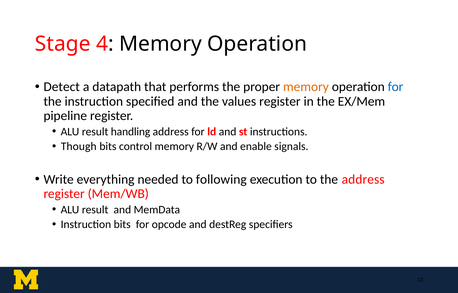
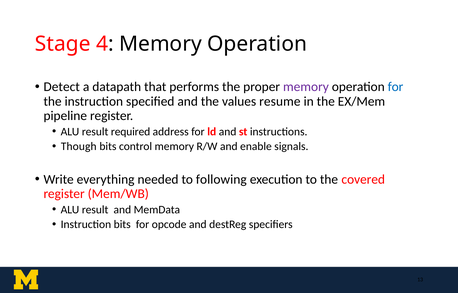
memory colour: orange -> purple (306, 87)
values register: register -> resume (280, 101)
handling: handling -> required (131, 131)
the address: address -> covered (363, 179)
